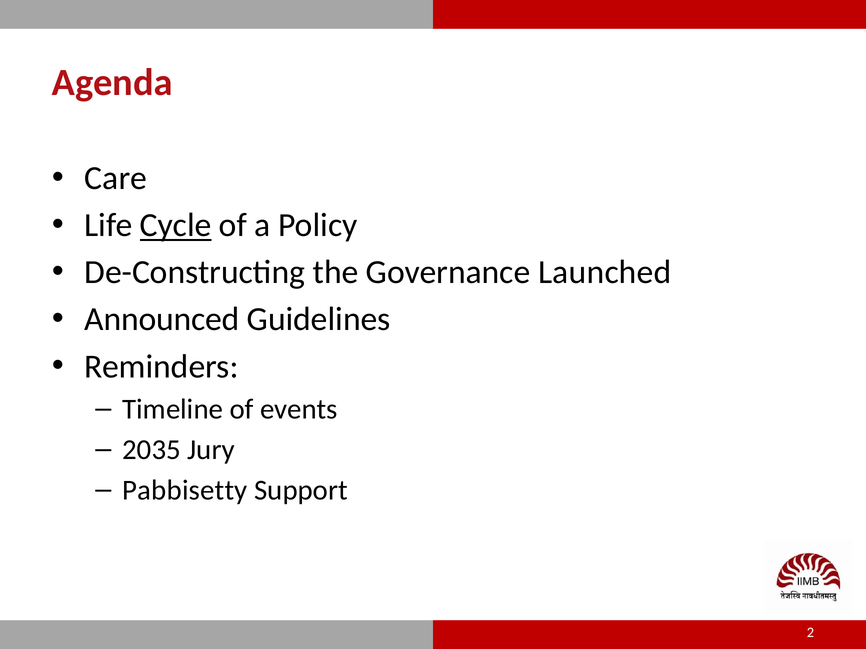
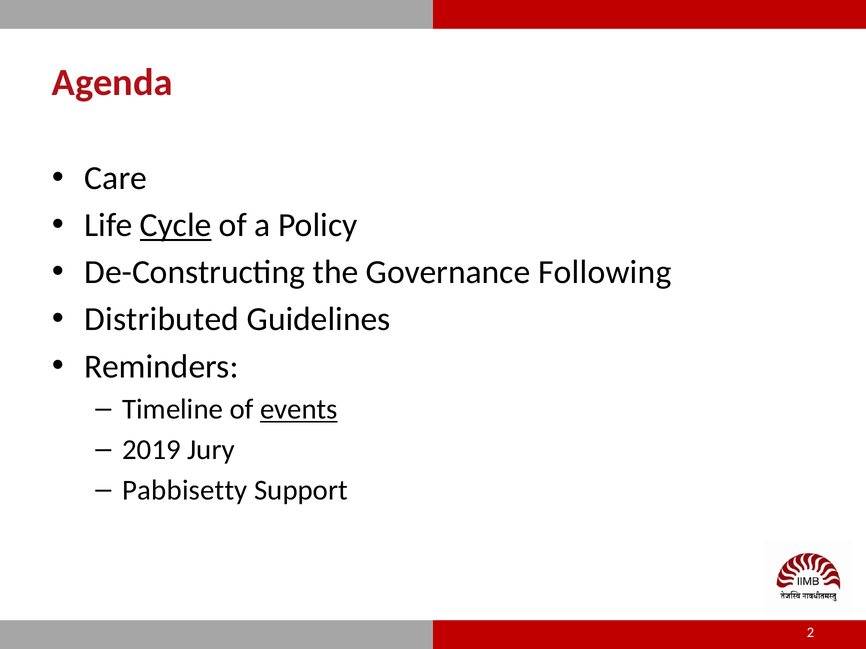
Launched: Launched -> Following (605, 273)
Announced: Announced -> Distributed (162, 320)
events underline: none -> present (299, 410)
2035: 2035 -> 2019 (152, 450)
